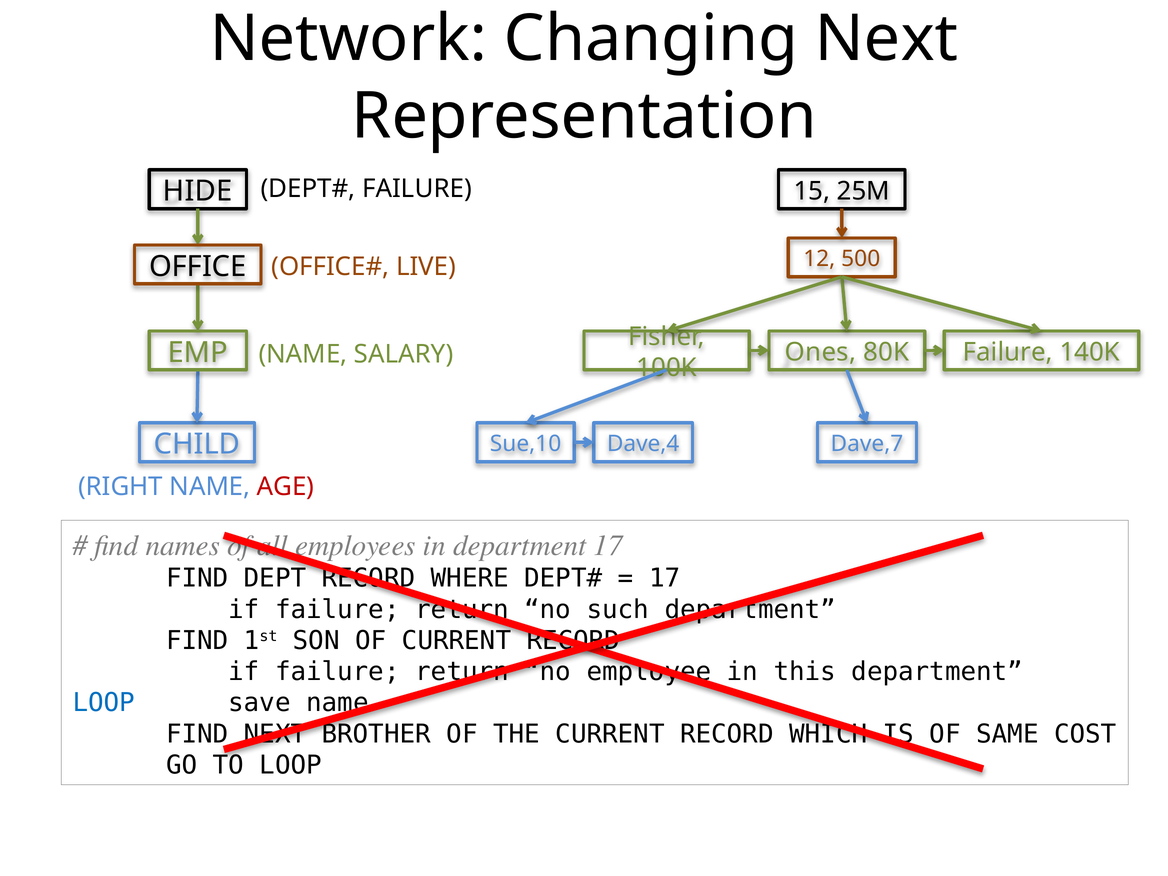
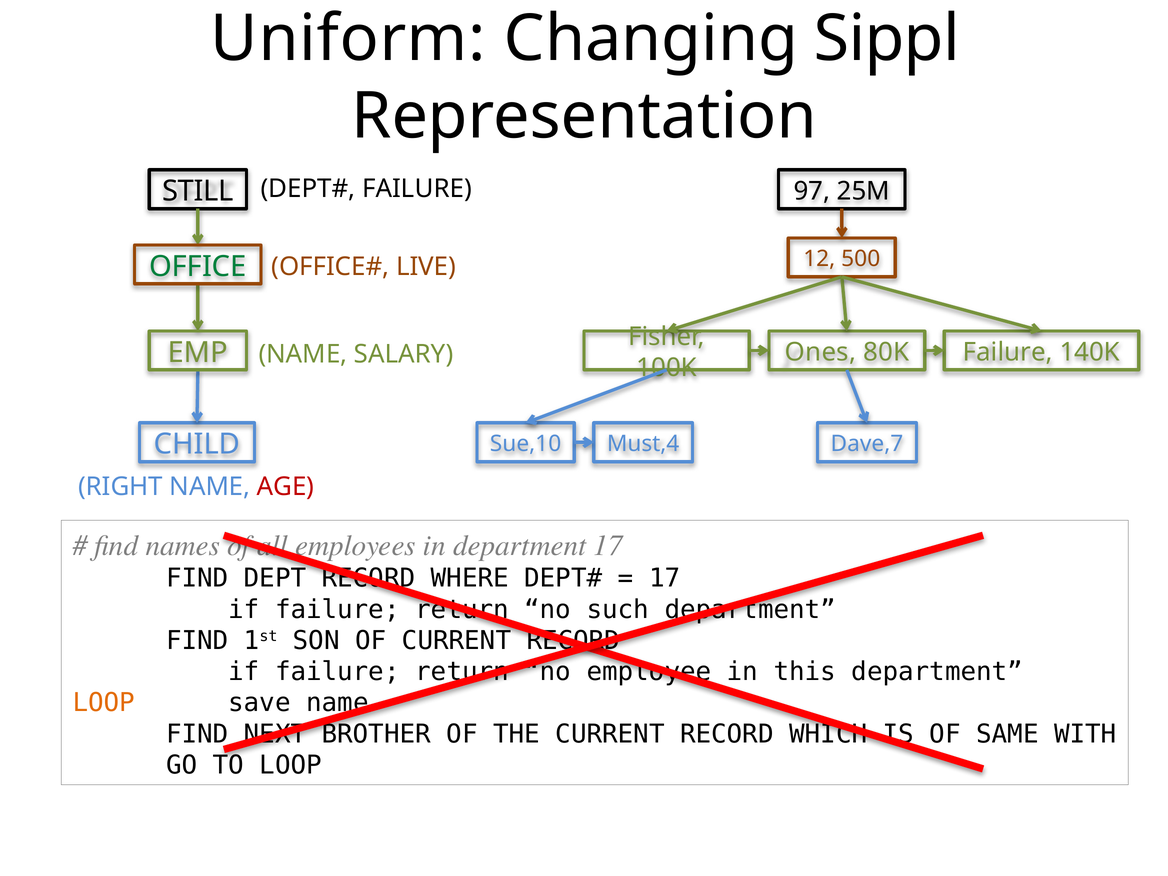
Network: Network -> Uniform (348, 39)
Changing Next: Next -> Sippl (887, 39)
HIDE: HIDE -> STILL (198, 191)
15: 15 -> 97 (812, 191)
OFFICE colour: black -> green (198, 266)
Dave,4: Dave,4 -> Must,4 (643, 444)
LOOP colour: blue -> orange (104, 703)
COST: COST -> WITH (1085, 734)
